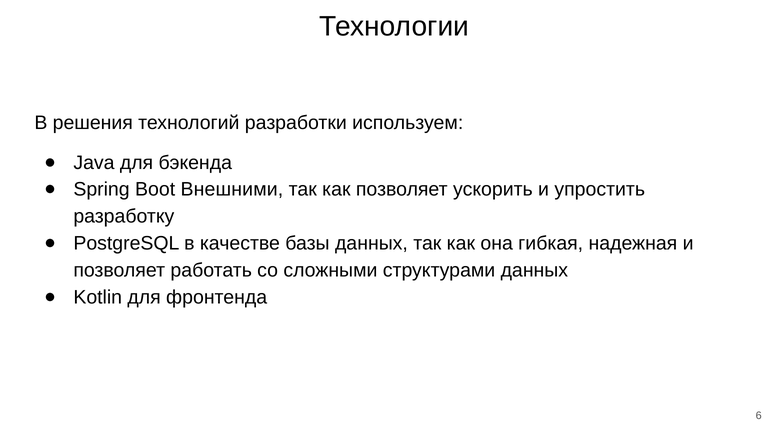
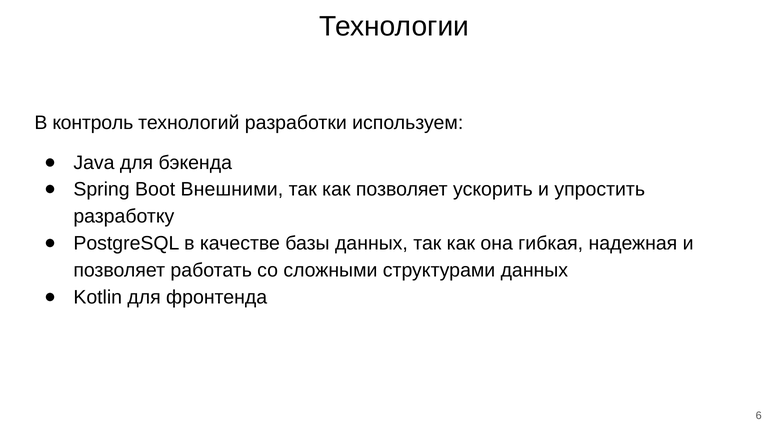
решения: решения -> контроль (93, 123)
